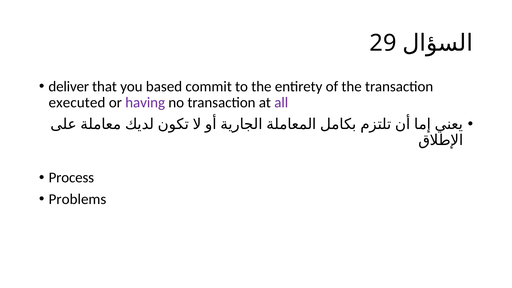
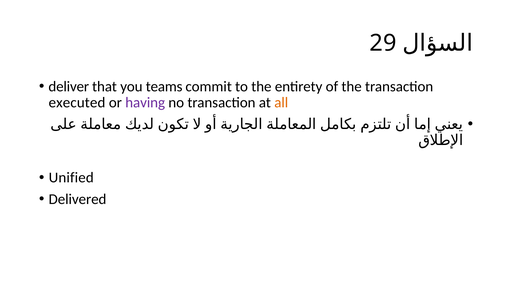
based: based -> teams (164, 87)
all colour: purple -> orange (281, 103)
Process: Process -> Unified (71, 178)
Problems: Problems -> Delivered (78, 199)
